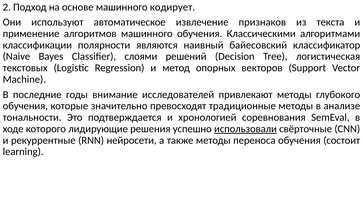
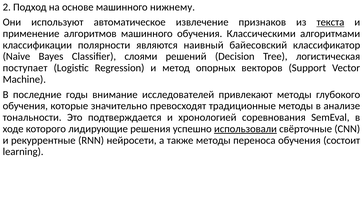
кодирует: кодирует -> нижнему (172, 7)
текста underline: none -> present (330, 22)
текстовых: текстовых -> поступает (25, 68)
